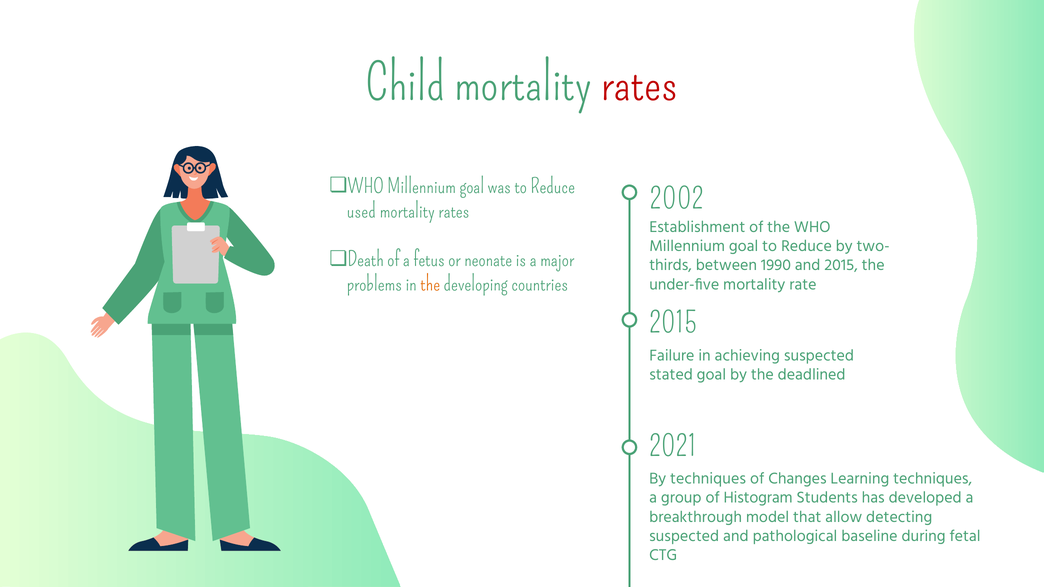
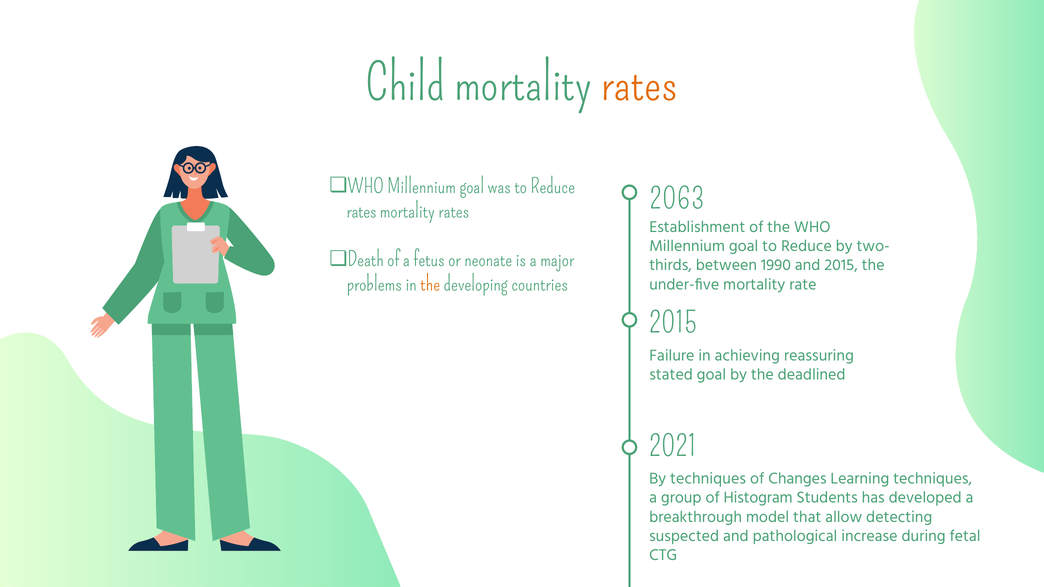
rates colour: red -> orange (639, 83)
2002: 2002 -> 2063 (677, 199)
used: used -> rates (361, 211)
achieving suspected: suspected -> reassuring (819, 355)
baseline: baseline -> increase (869, 536)
